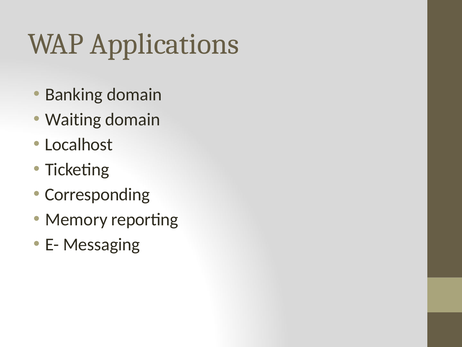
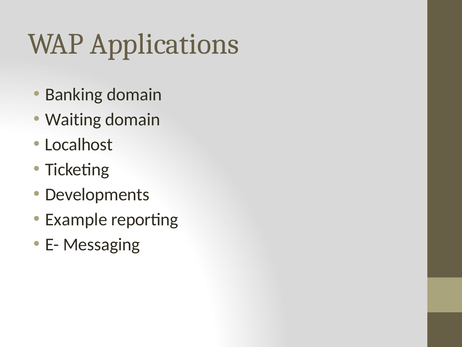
Corresponding: Corresponding -> Developments (97, 194)
Memory: Memory -> Example (76, 219)
